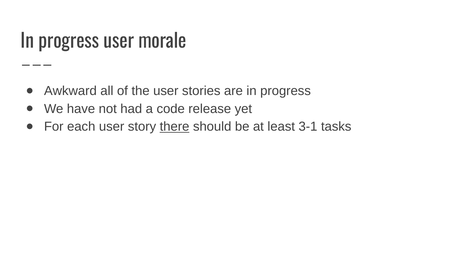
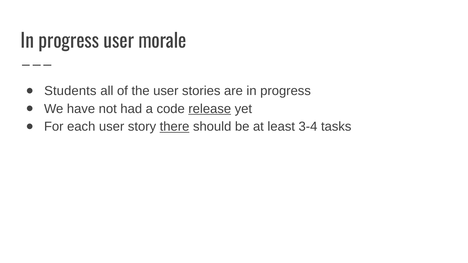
Awkward: Awkward -> Students (70, 91)
release underline: none -> present (210, 109)
3-1: 3-1 -> 3-4 (308, 127)
